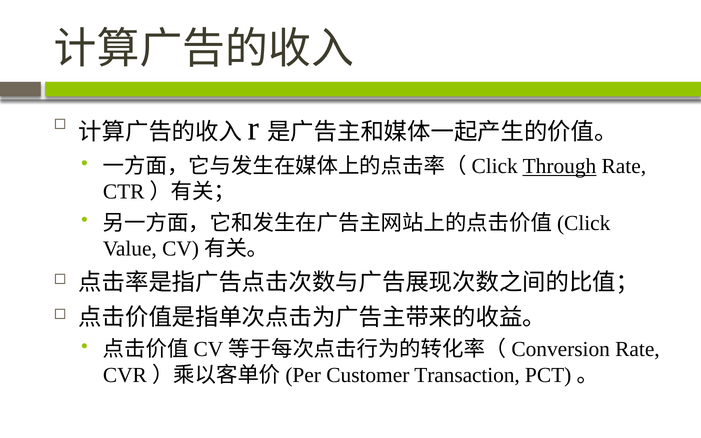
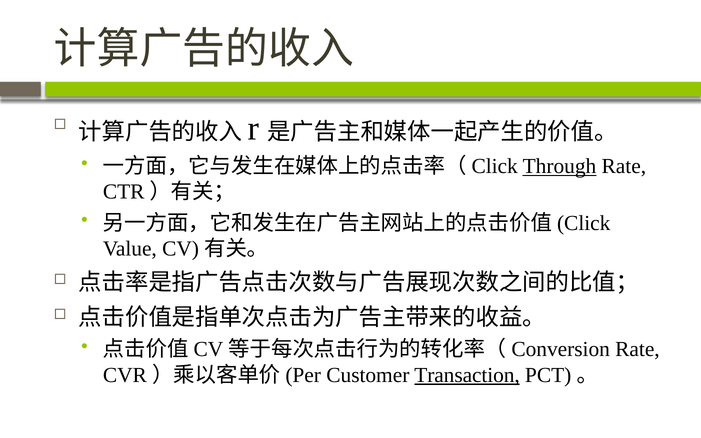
Transaction underline: none -> present (467, 375)
